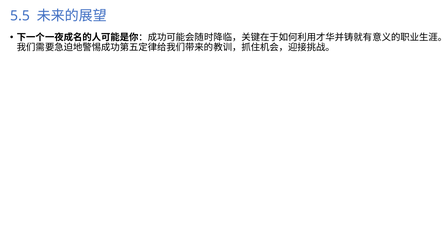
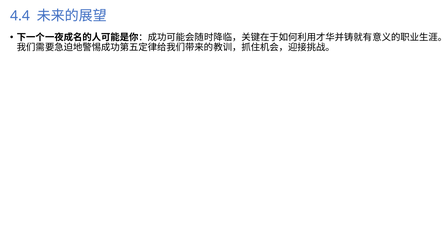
5.5: 5.5 -> 4.4 (20, 16)
